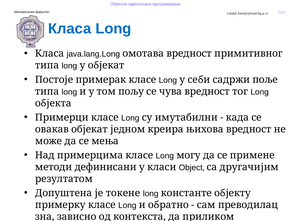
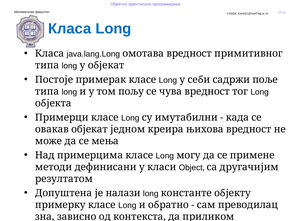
токене: токене -> налази (123, 193)
